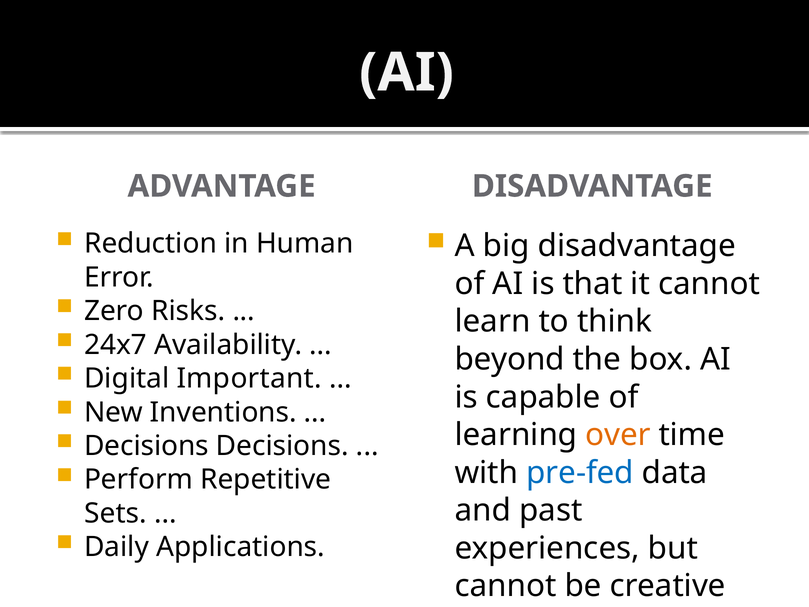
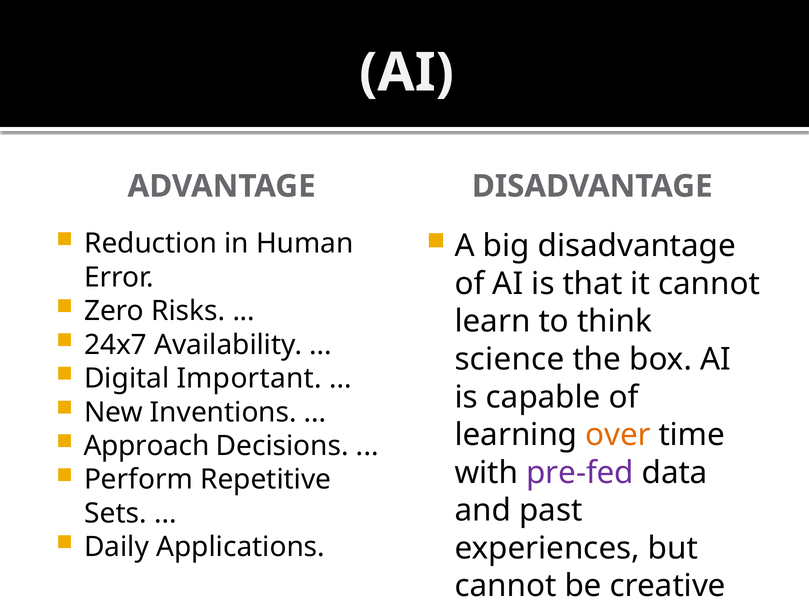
beyond: beyond -> science (509, 359)
Decisions: Decisions -> Approach (146, 446)
pre-fed colour: blue -> purple (580, 473)
